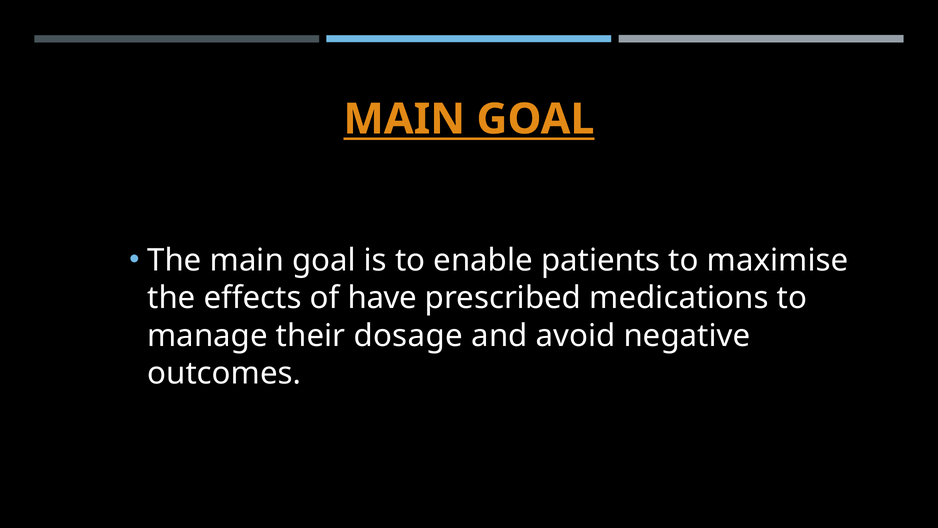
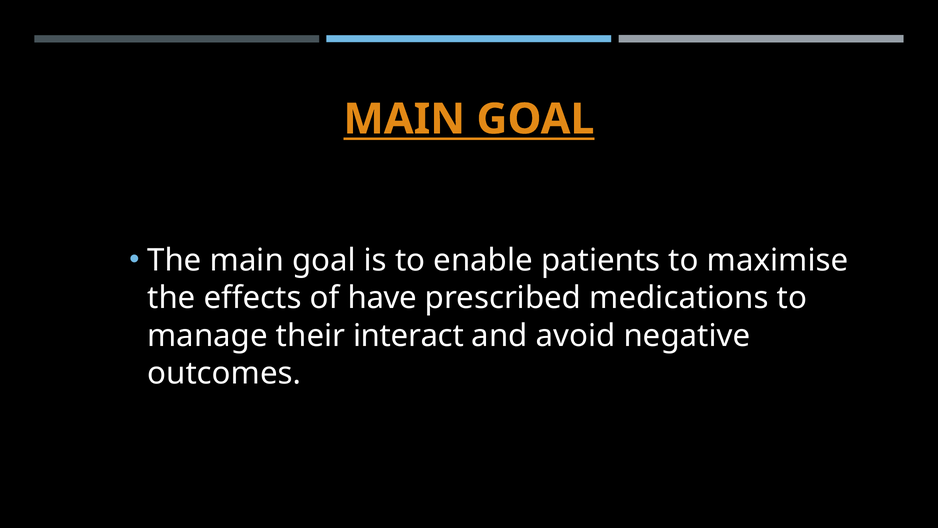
dosage: dosage -> interact (408, 335)
